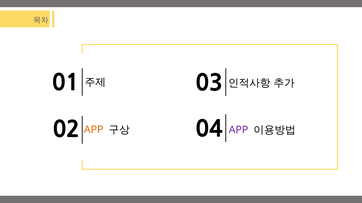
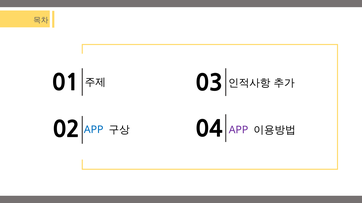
APP colour: orange -> blue (94, 130)
